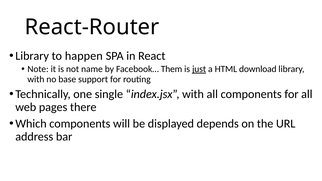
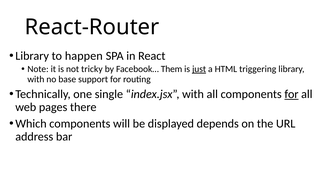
name: name -> tricky (92, 69)
download: download -> triggering (258, 69)
for underline: none -> present (291, 94)
